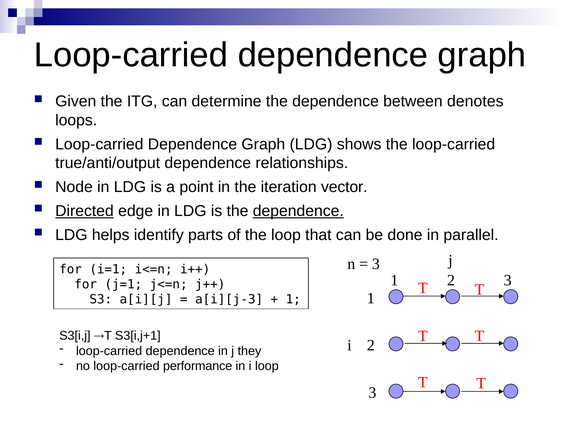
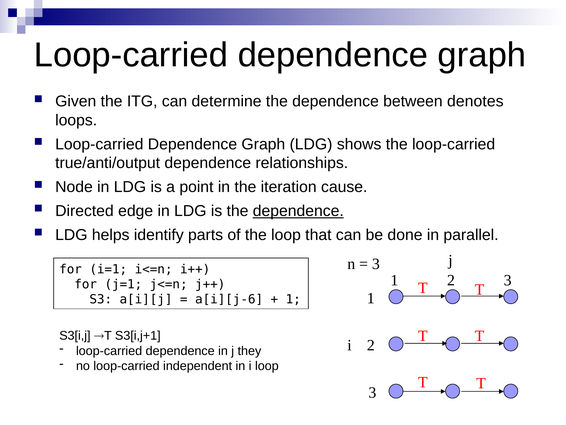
vector: vector -> cause (344, 187)
Directed underline: present -> none (84, 211)
a[i][j-3: a[i][j-3 -> a[i][j-6 (229, 299)
performance: performance -> independent (198, 366)
